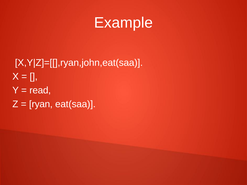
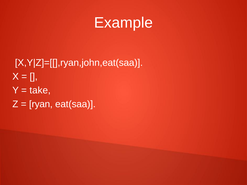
read: read -> take (40, 90)
